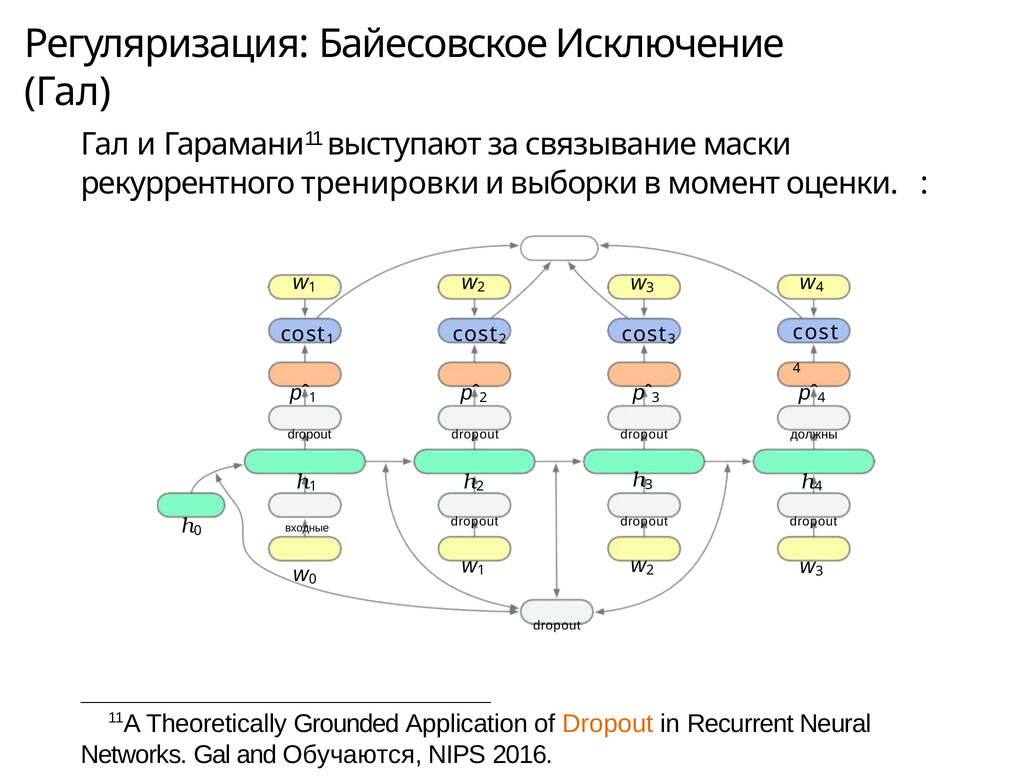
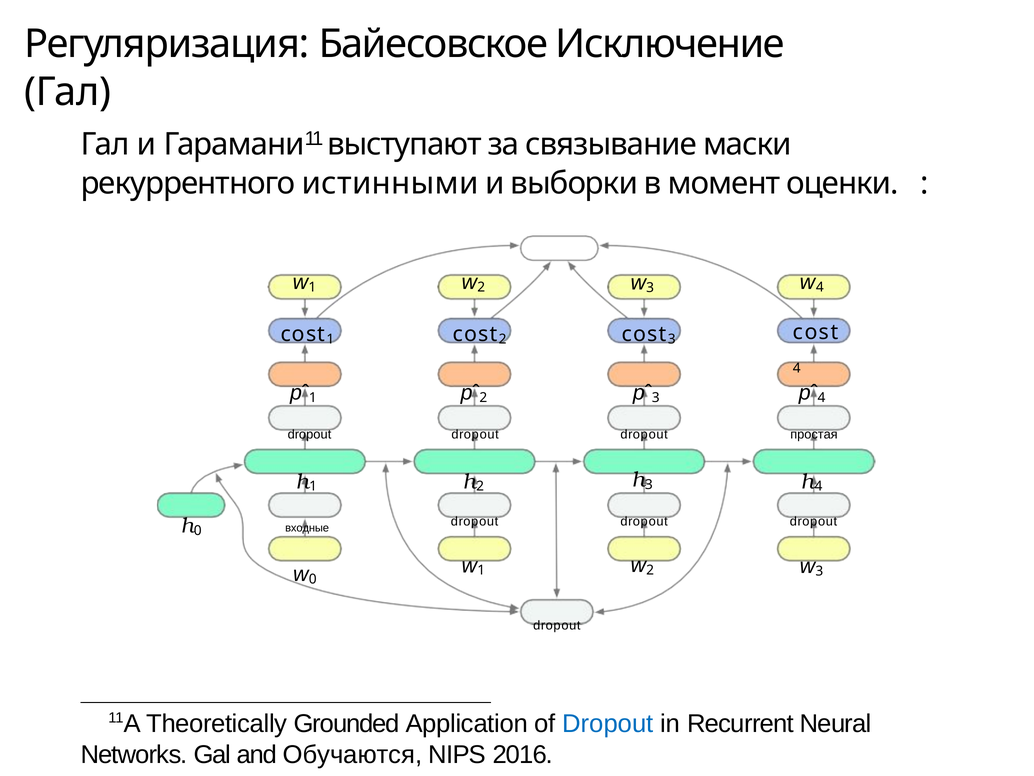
тренировки: тренировки -> истинными (390, 183)
должны: должны -> простая (814, 435)
Dropout colour: orange -> blue (608, 724)
